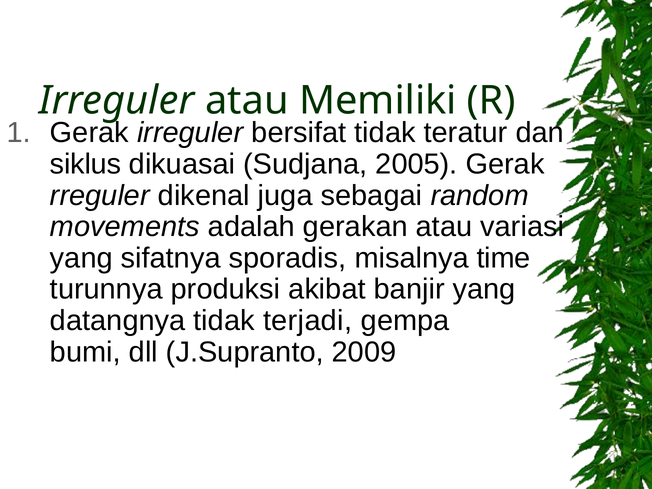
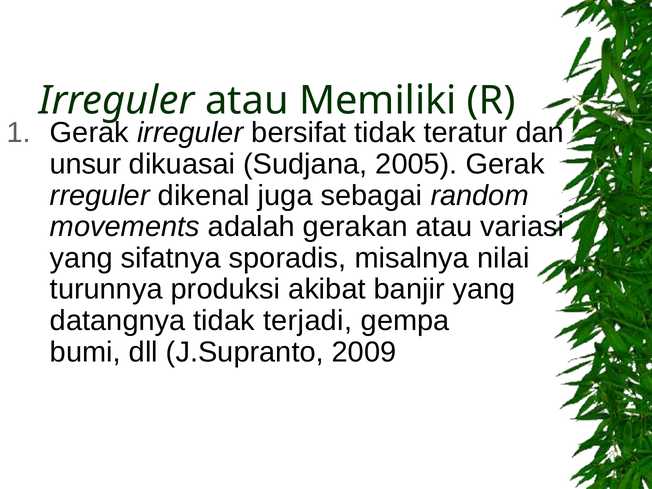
siklus: siklus -> unsur (86, 164)
time: time -> nilai (503, 258)
